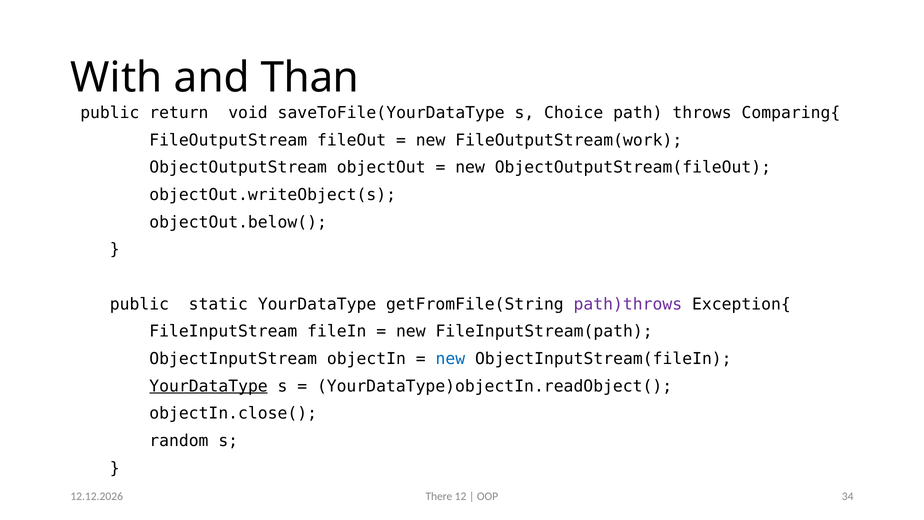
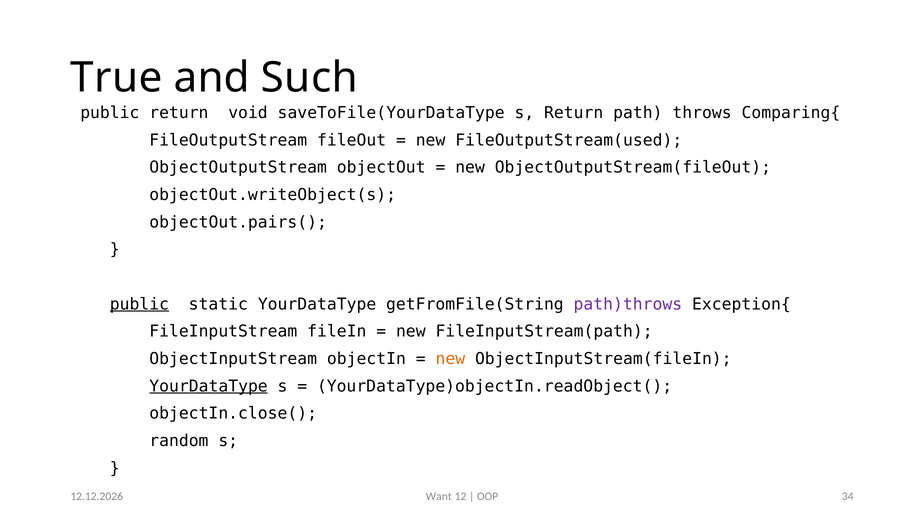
With: With -> True (116, 78)
Than: Than -> Such (309, 78)
s Choice: Choice -> Return (574, 113)
FileOutputStream(work: FileOutputStream(work -> FileOutputStream(used (569, 140)
objectOut.below(: objectOut.below( -> objectOut.pairs( (238, 222)
public underline: none -> present (139, 304)
new colour: blue -> orange (450, 359)
There: There -> Want (439, 496)
